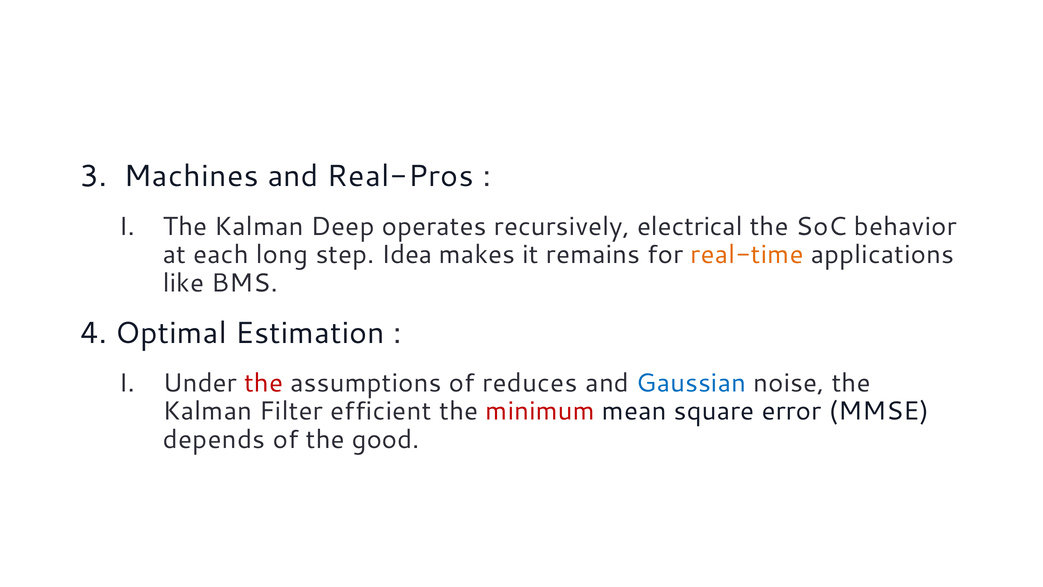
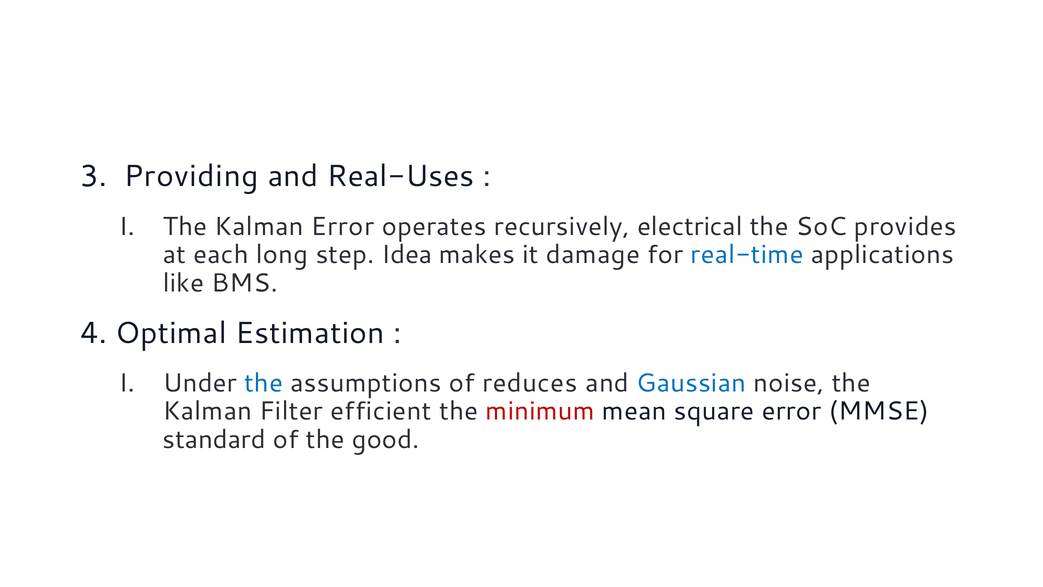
Machines: Machines -> Providing (191, 176)
Real-Pros: Real-Pros -> Real-Uses (401, 176)
Kalman Deep: Deep -> Error (343, 226)
behavior: behavior -> provides (905, 226)
remains: remains -> damage (593, 255)
real-time colour: orange -> blue (747, 255)
the colour: red -> blue (264, 383)
depends: depends -> standard (214, 439)
